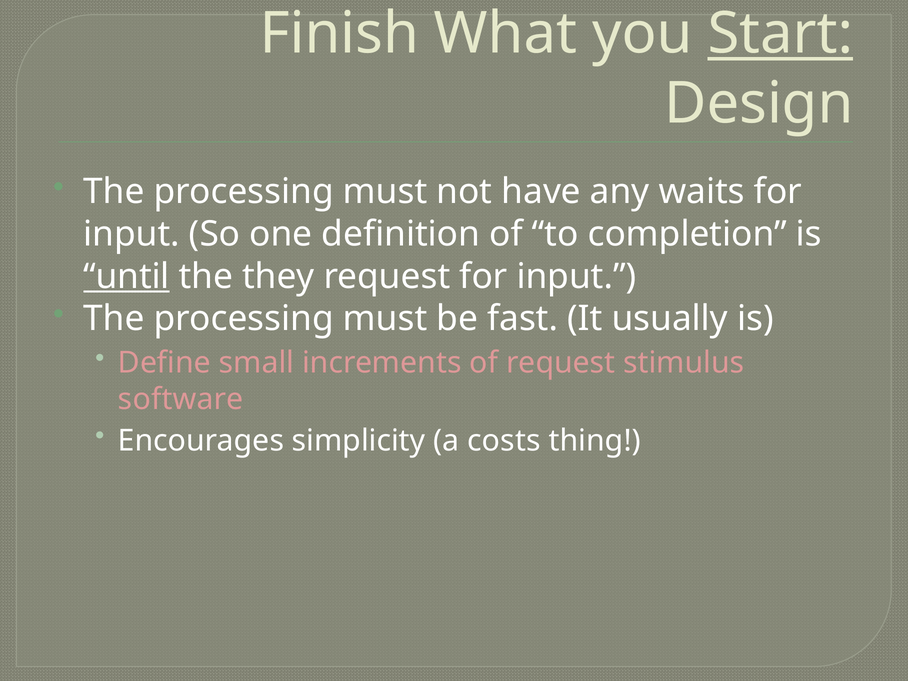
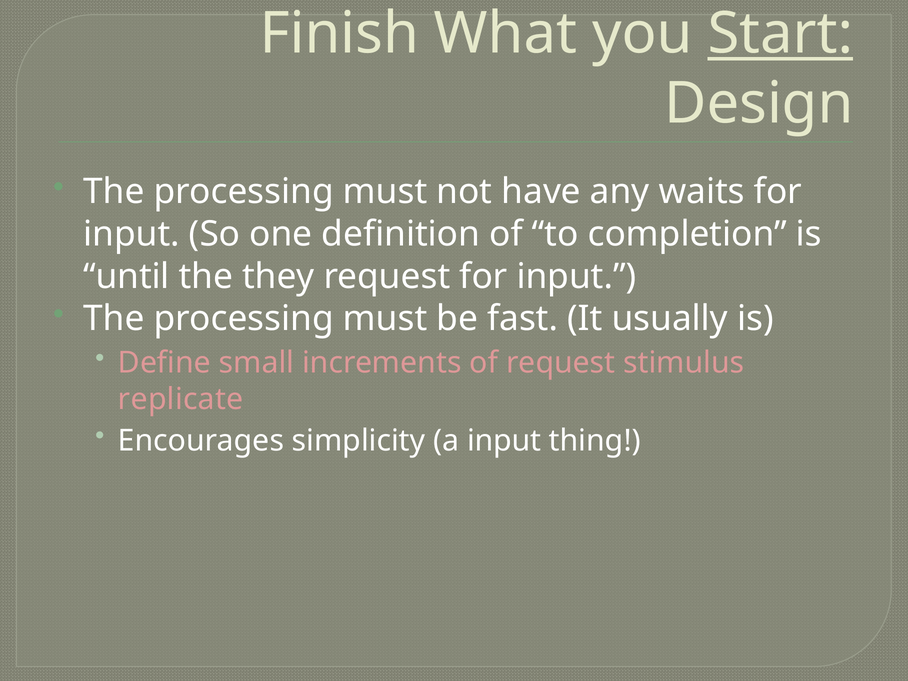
until underline: present -> none (126, 276)
software: software -> replicate (181, 399)
a costs: costs -> input (504, 441)
